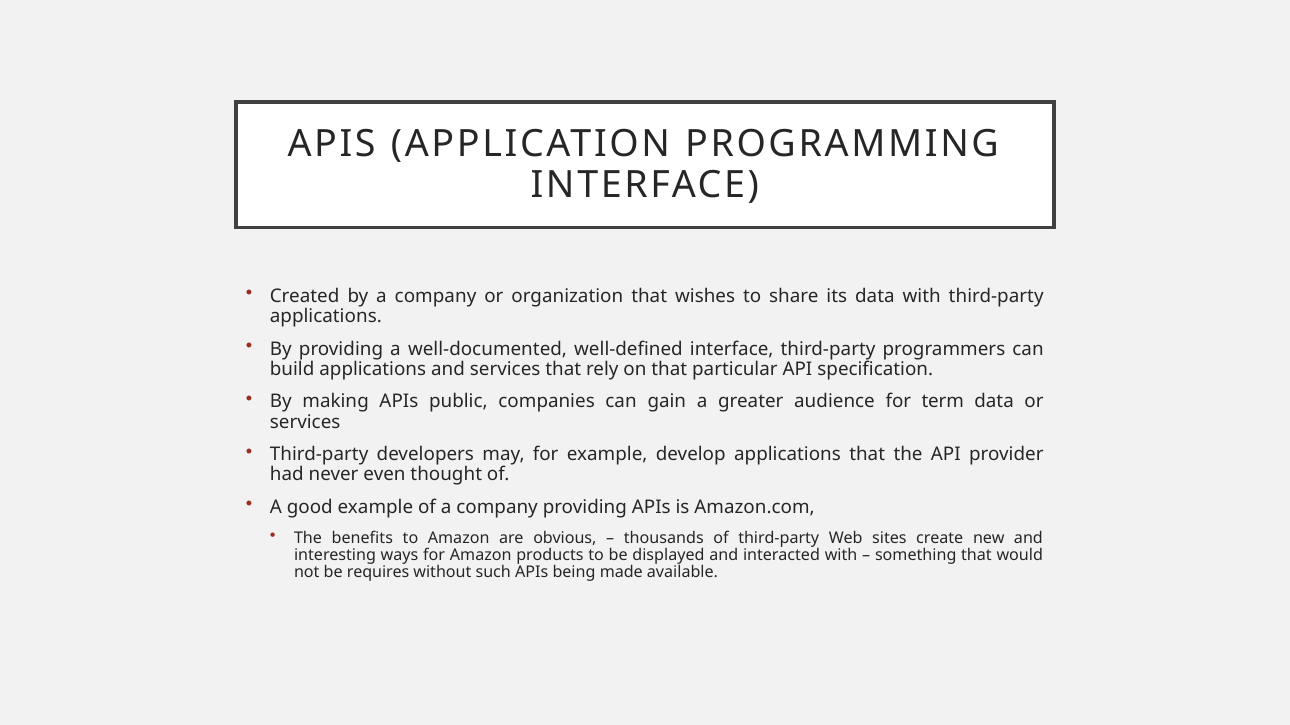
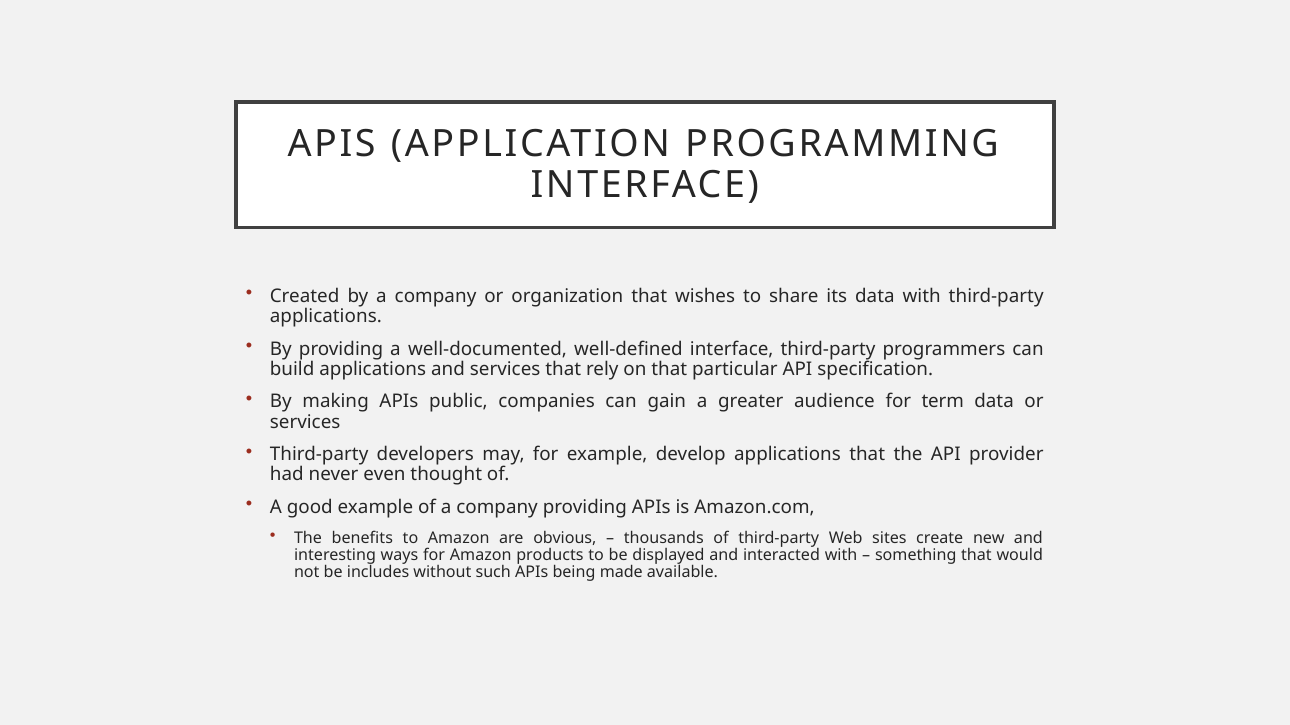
requires: requires -> includes (378, 573)
